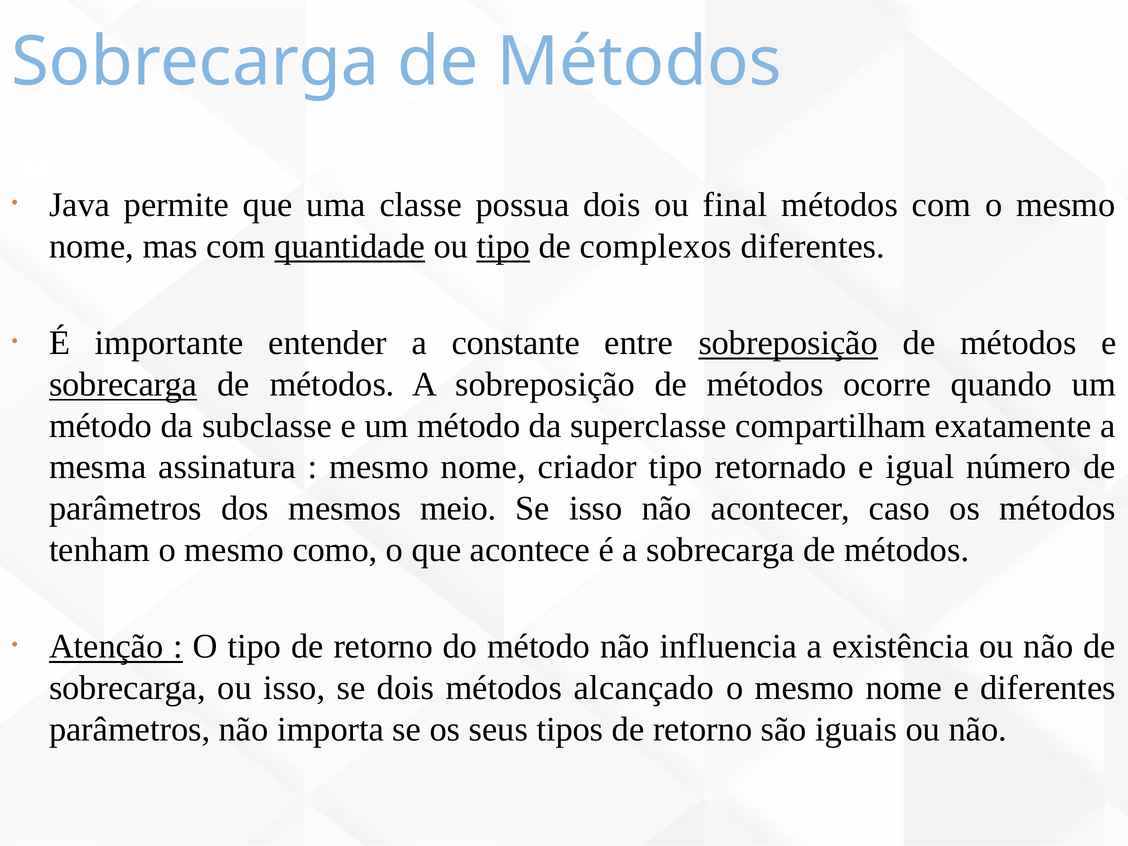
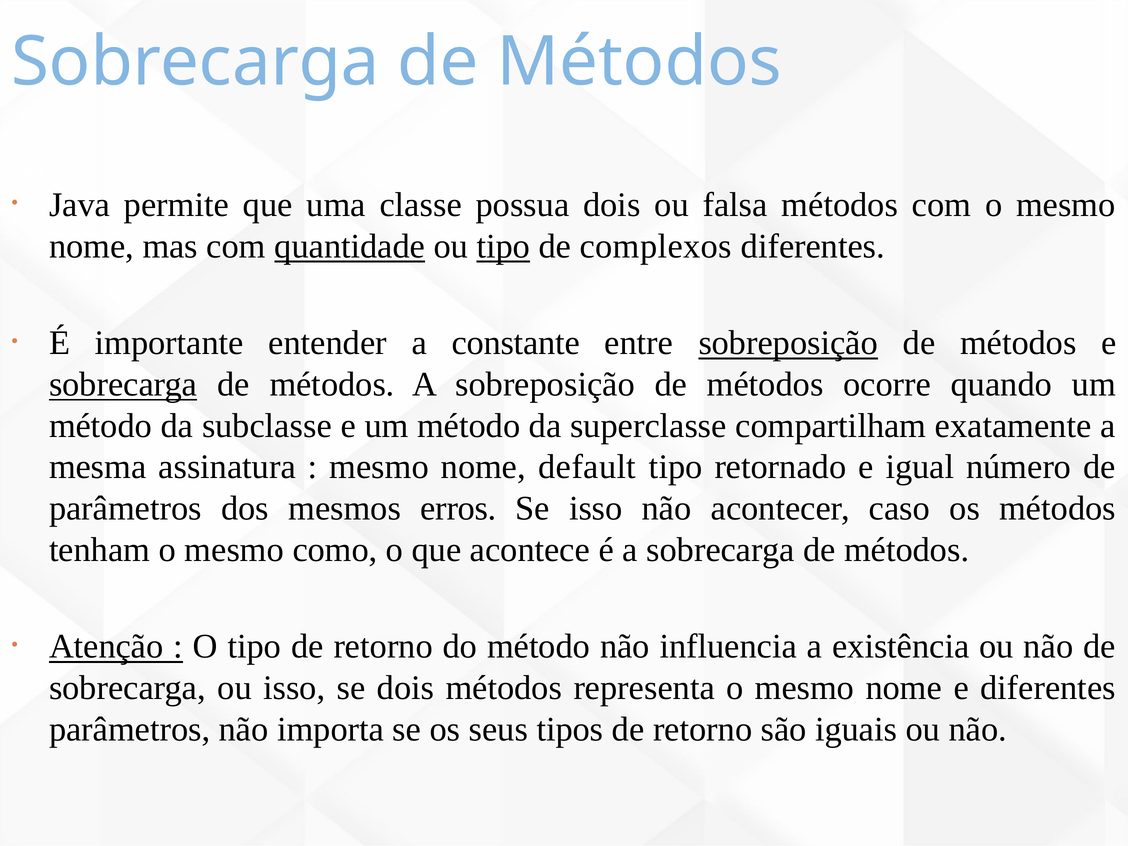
final: final -> falsa (735, 205)
criador: criador -> default (587, 467)
meio: meio -> erros (458, 508)
alcançado: alcançado -> representa (644, 688)
